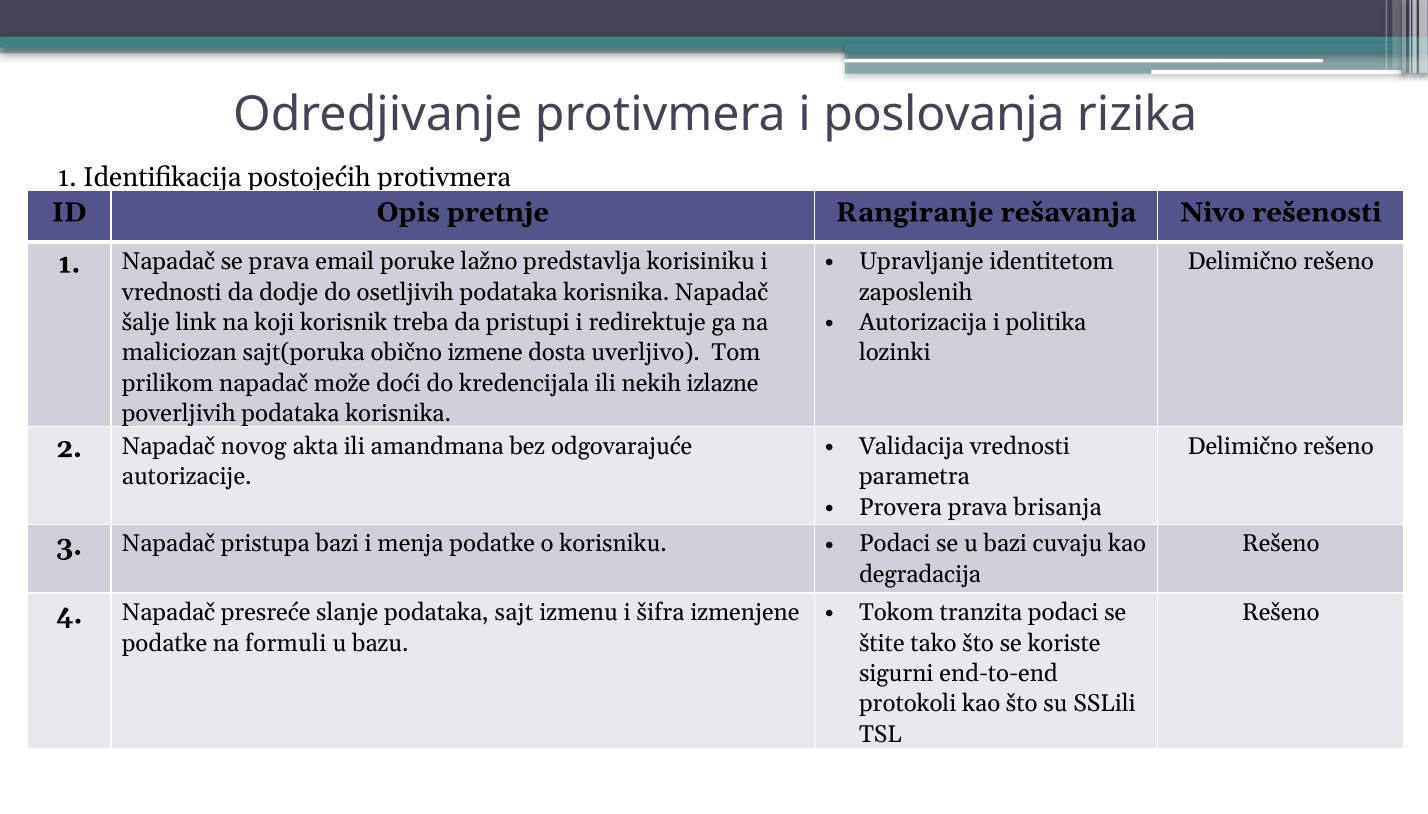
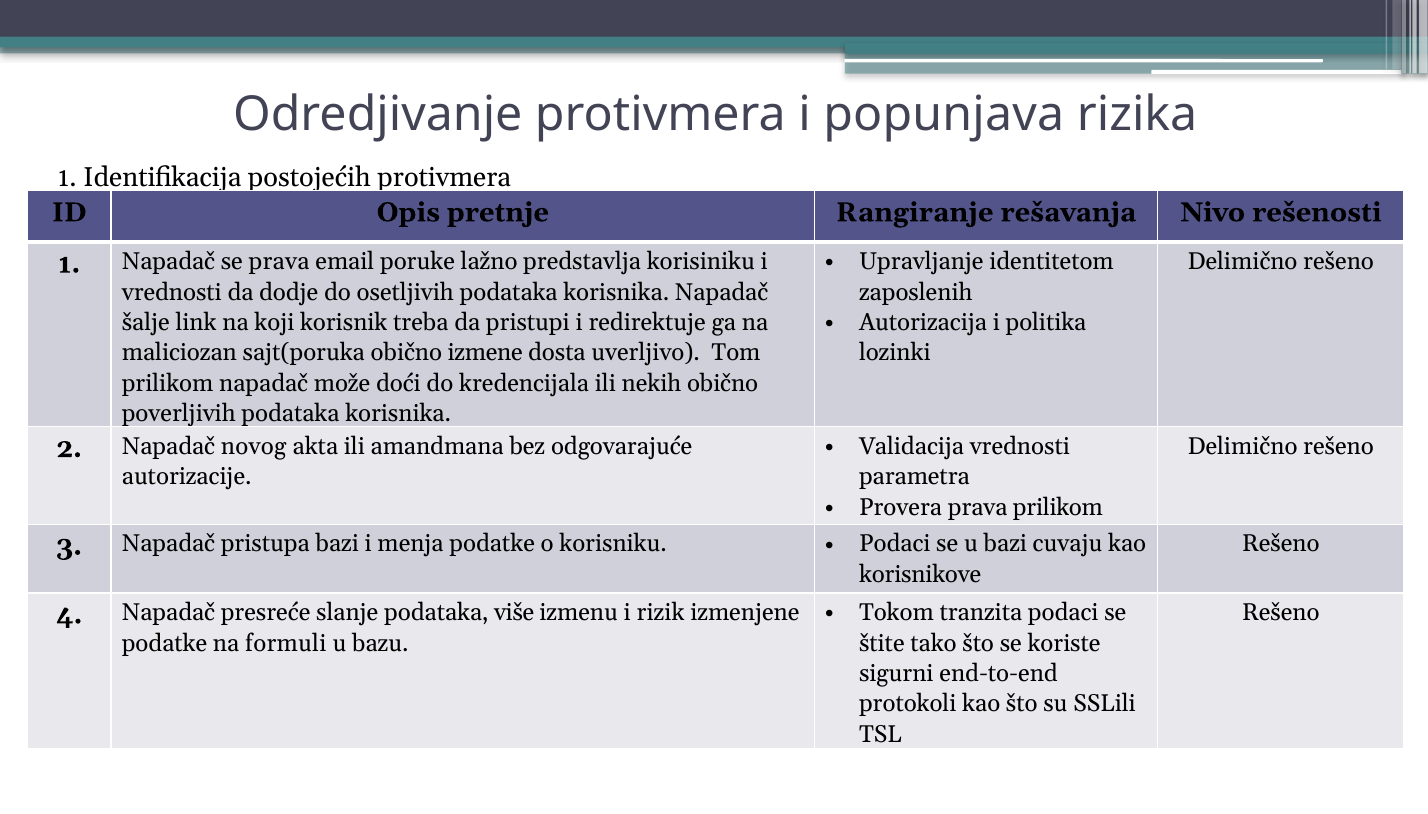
poslovanja: poslovanja -> popunjava (944, 115)
nekih izlazne: izlazne -> obično (723, 384)
prava brisanja: brisanja -> prilikom (1058, 507)
degradacija: degradacija -> korisnikove (920, 575)
sajt: sajt -> više (514, 613)
šifra: šifra -> rizik (661, 613)
